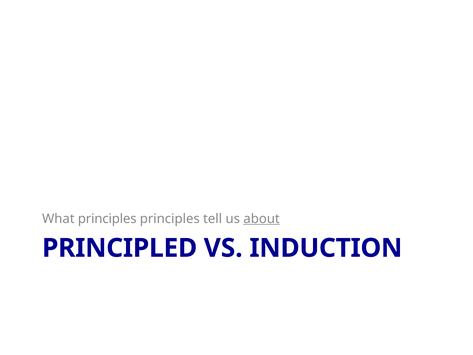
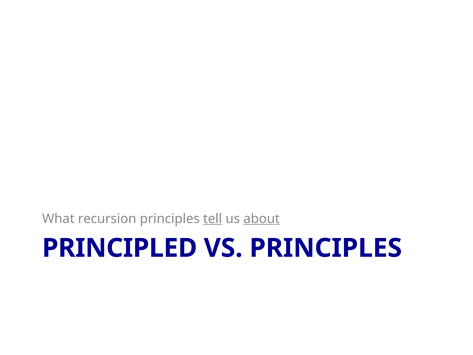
What principles: principles -> recursion (107, 219)
tell underline: none -> present (213, 219)
VS INDUCTION: INDUCTION -> PRINCIPLES (326, 248)
